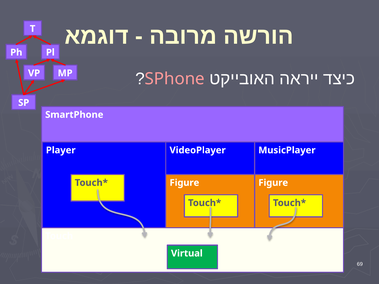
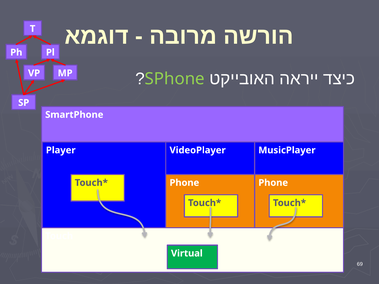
SPhone colour: pink -> light green (175, 79)
Figure: Figure -> Phone (184, 183)
Figure: Figure -> Phone (273, 183)
